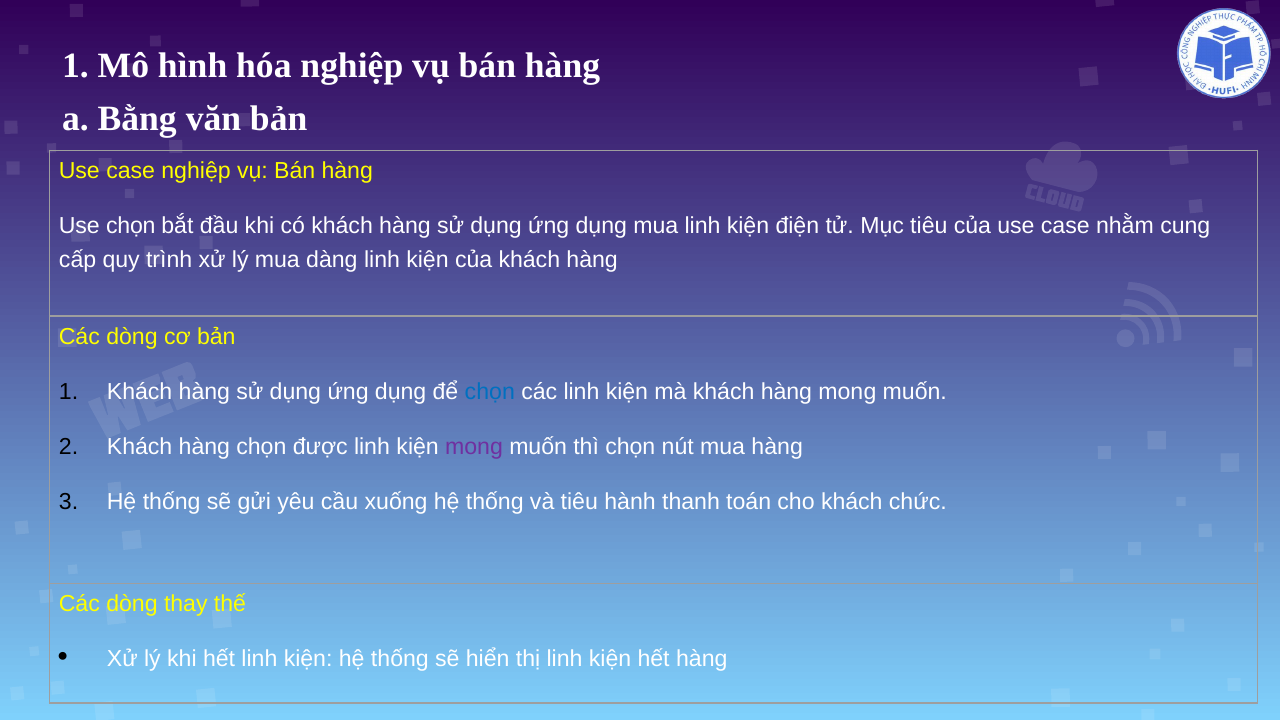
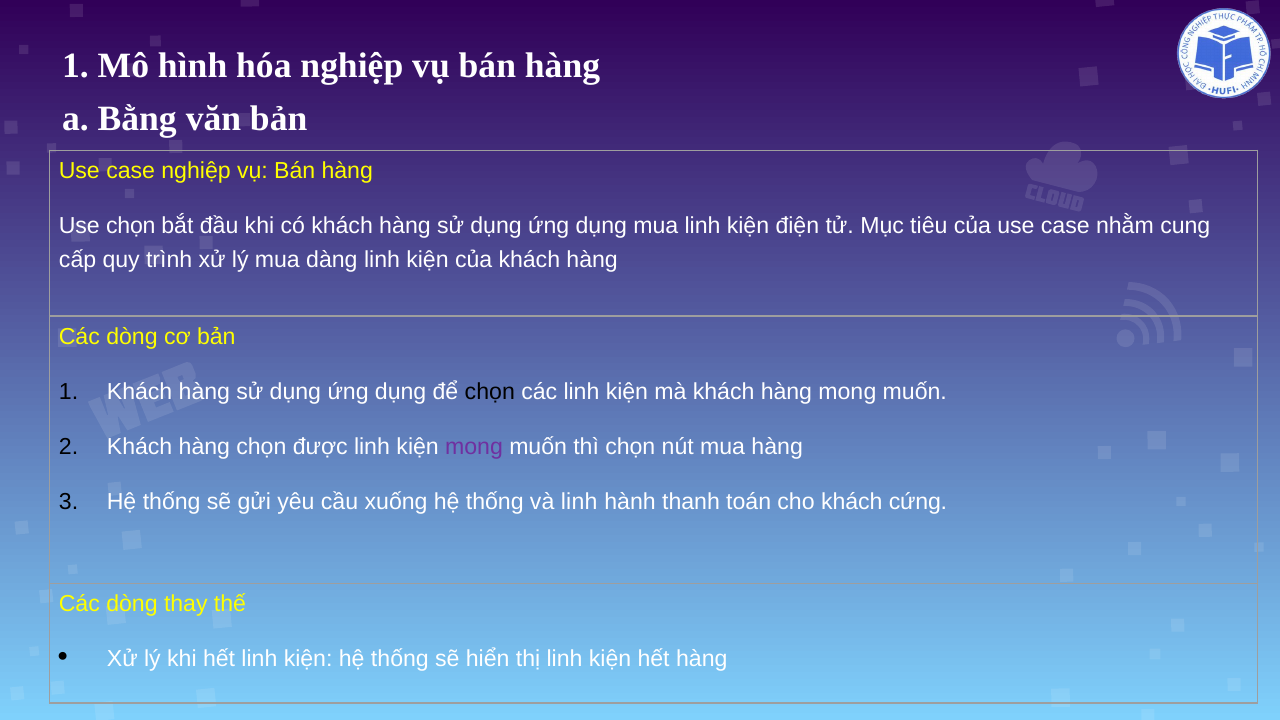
chọn colour: blue -> black (490, 392)
và tiêu: tiêu -> linh (579, 502)
chức: chức -> cứng (918, 502)
